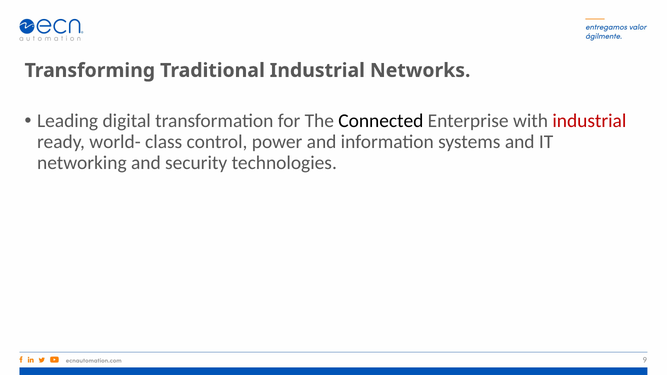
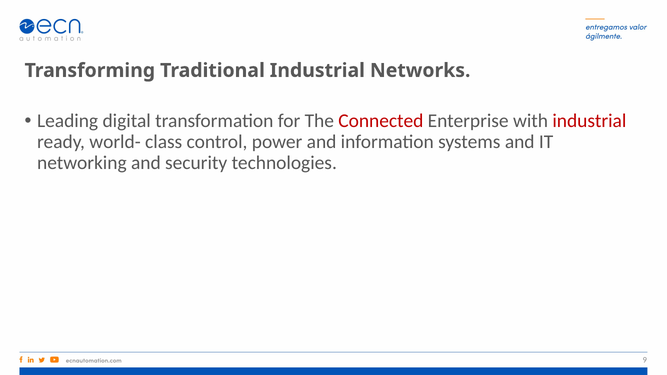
Connected colour: black -> red (381, 121)
